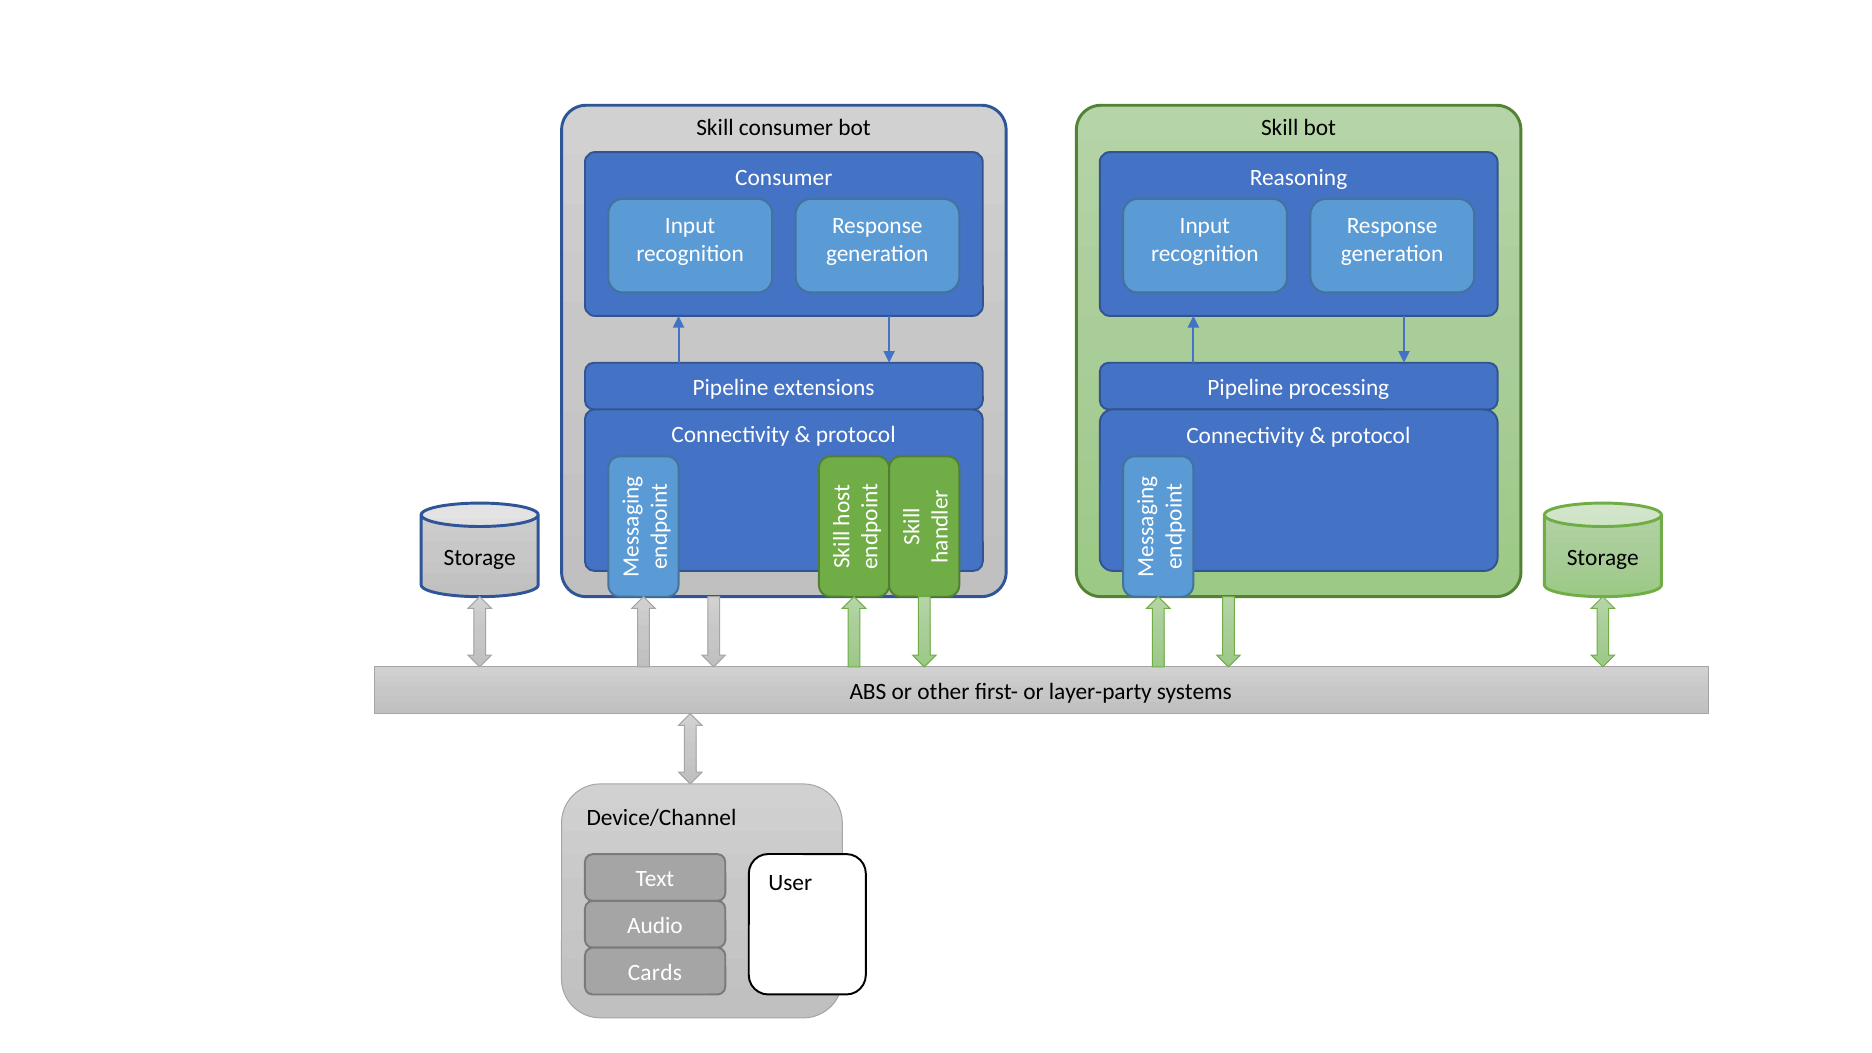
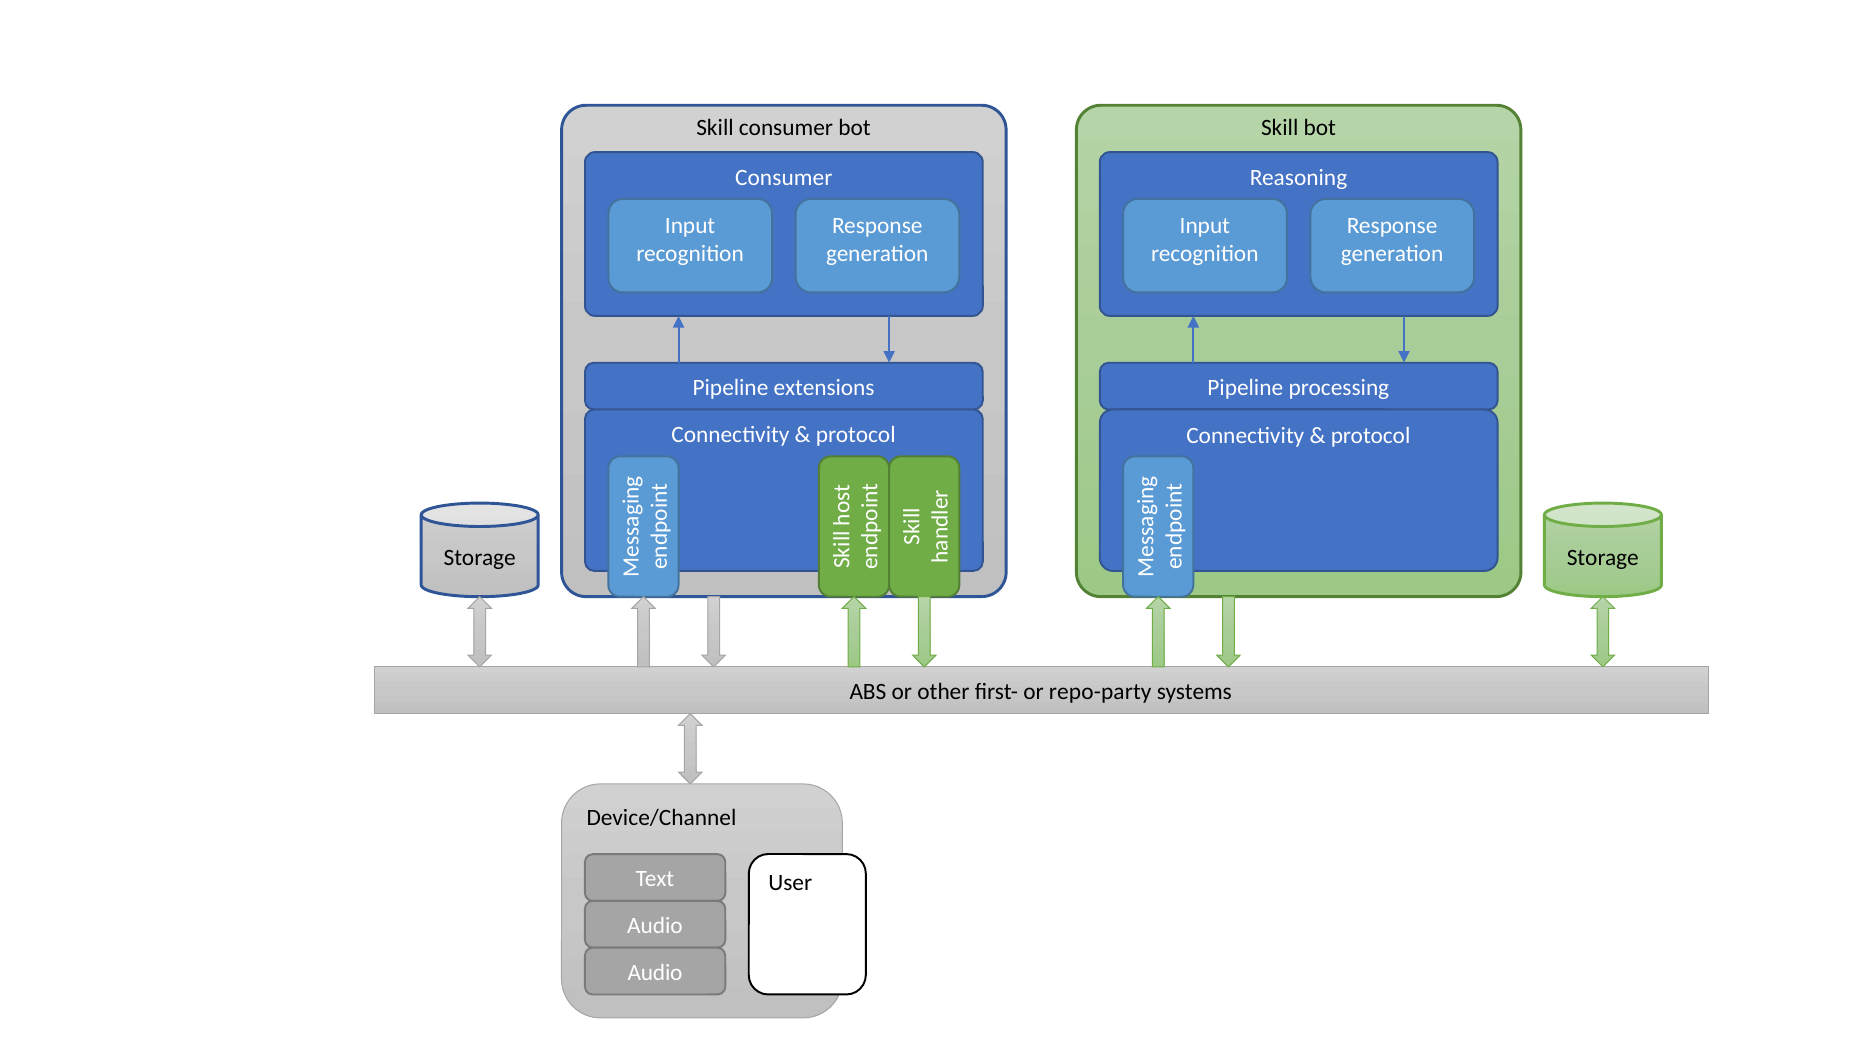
layer-party: layer-party -> repo-party (1100, 692)
Cards: Cards -> Audio (655, 973)
